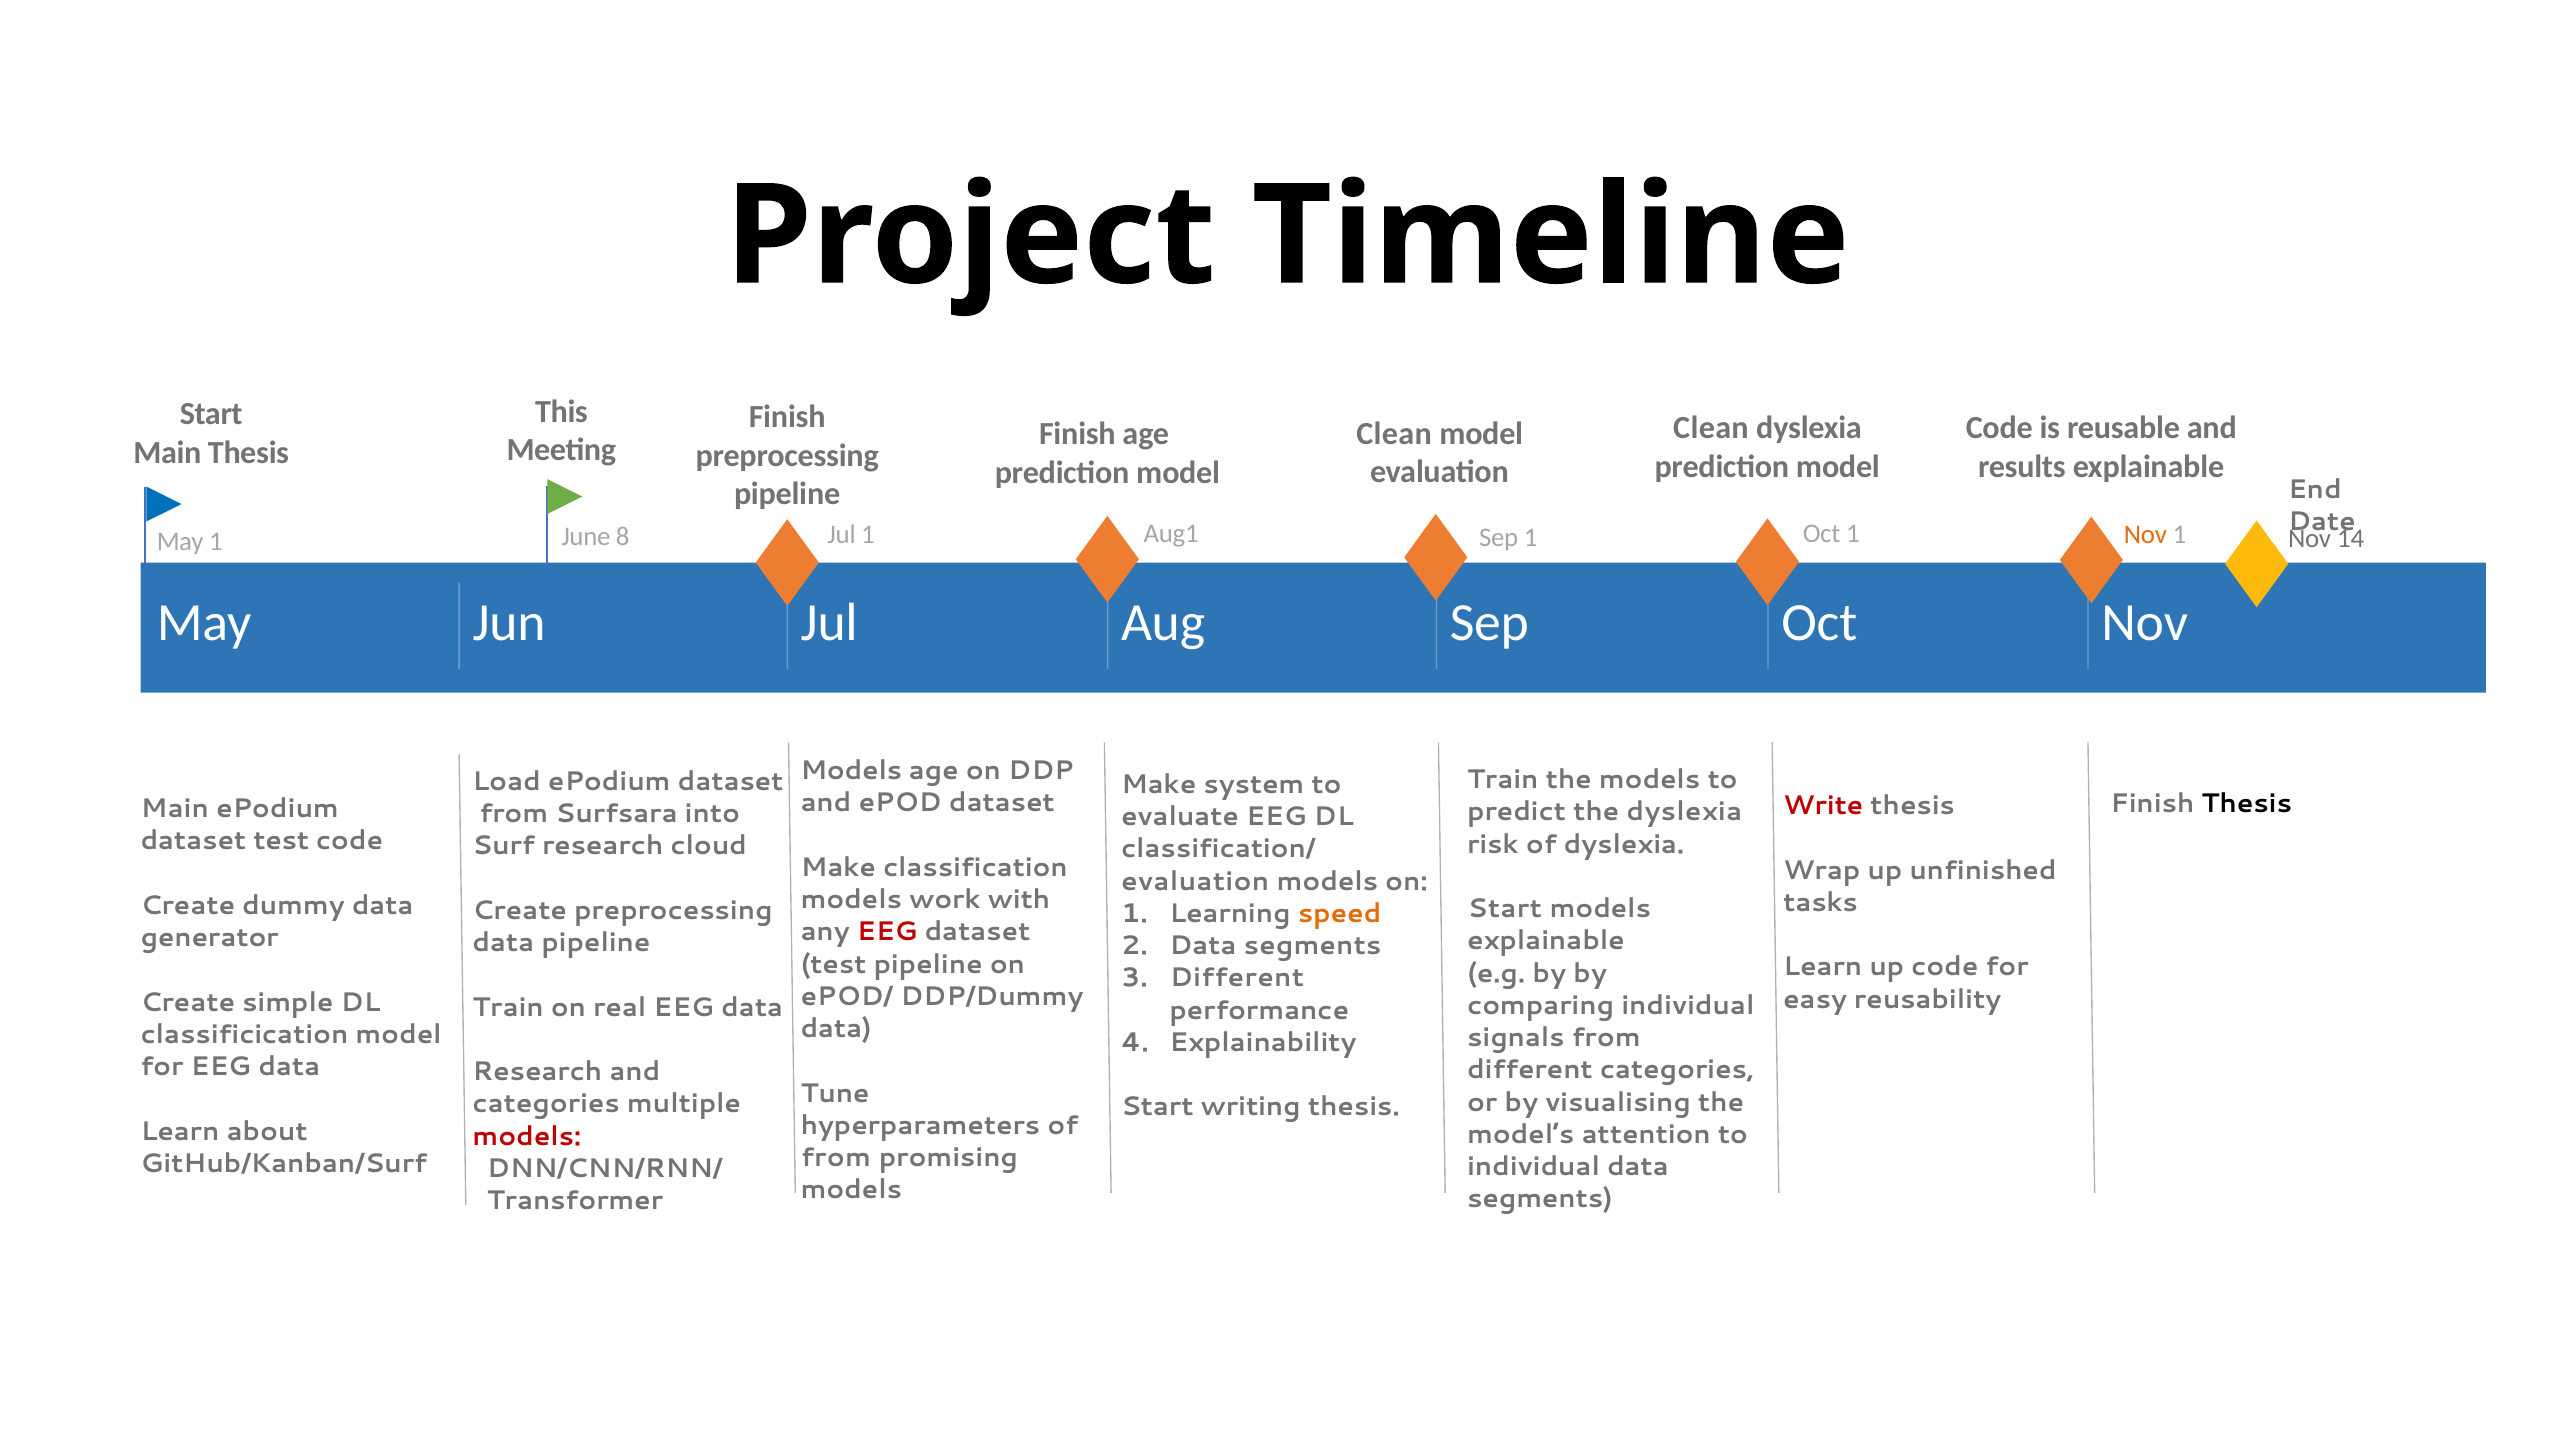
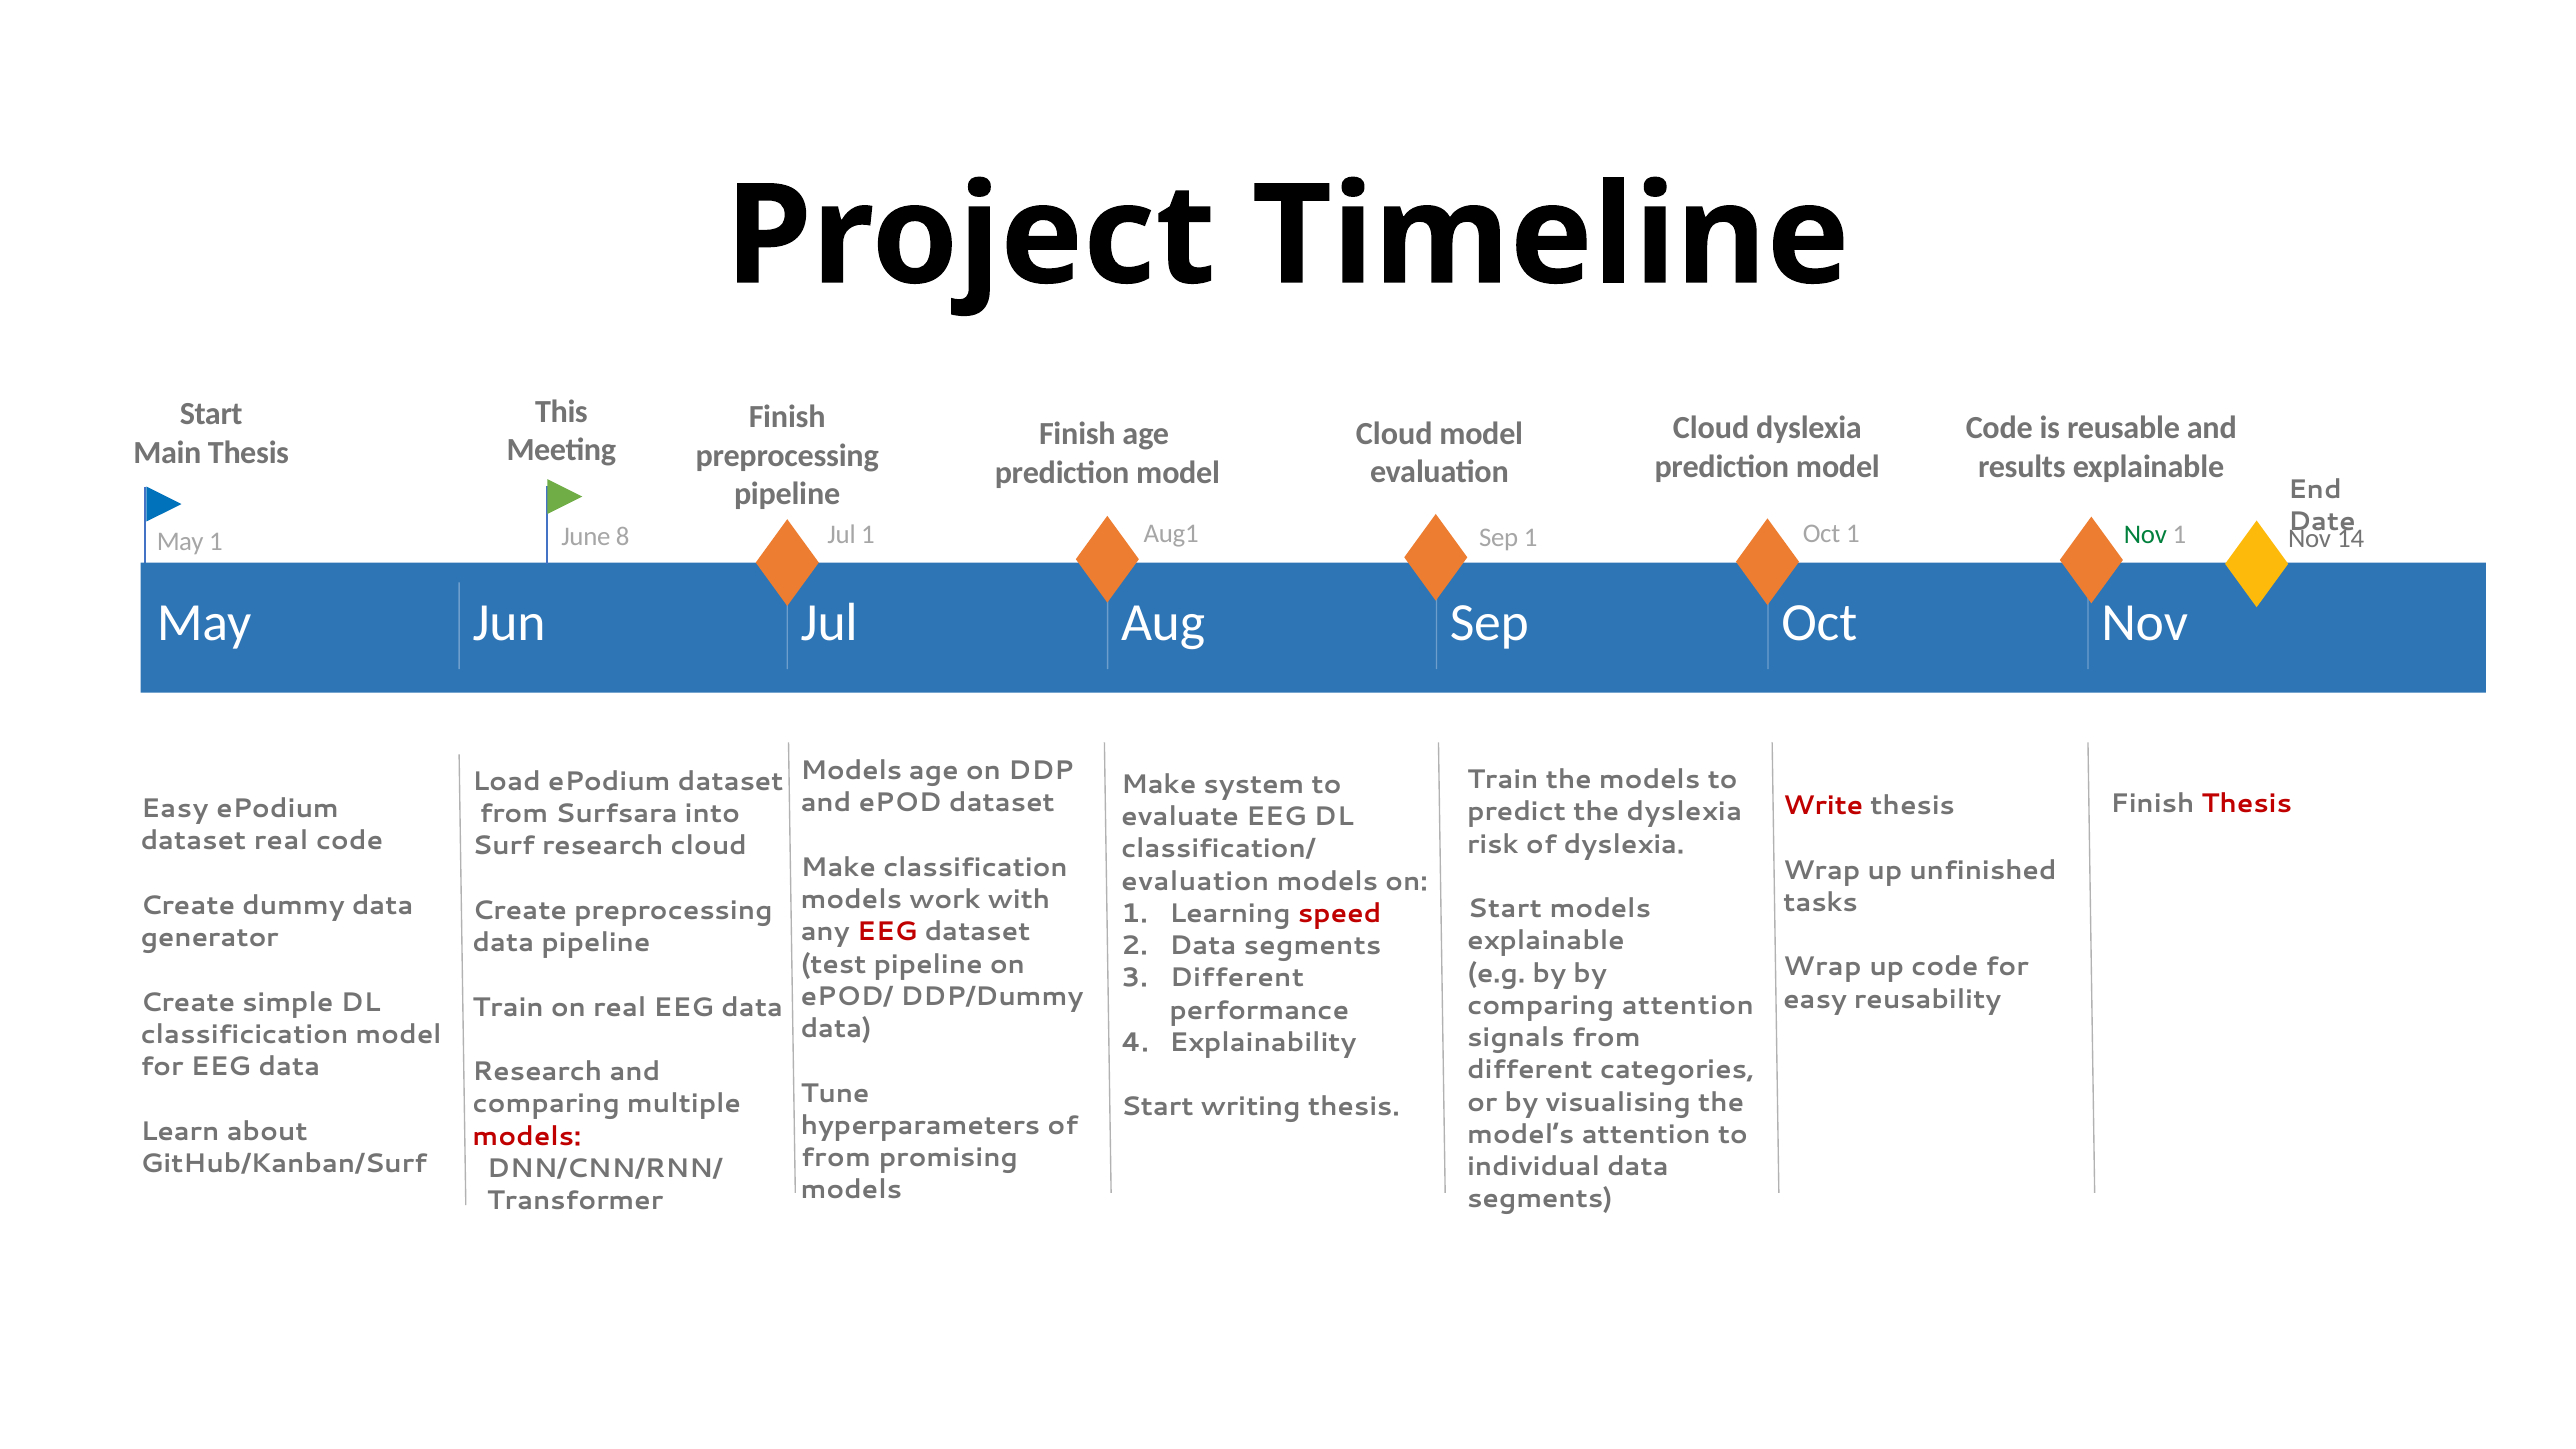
Clean: Clean -> Cloud (1711, 428)
Clean: Clean -> Cloud (1394, 434)
Nov colour: orange -> green (2145, 534)
Thesis colour: black -> red (2247, 804)
Main: Main -> Easy (175, 809)
test: test -> real (281, 841)
speed colour: orange -> red (1340, 913)
Learn: Learn -> Wrap (1822, 967)
comparing individual: individual -> attention (1688, 1005)
categories: categories -> comparing (546, 1104)
